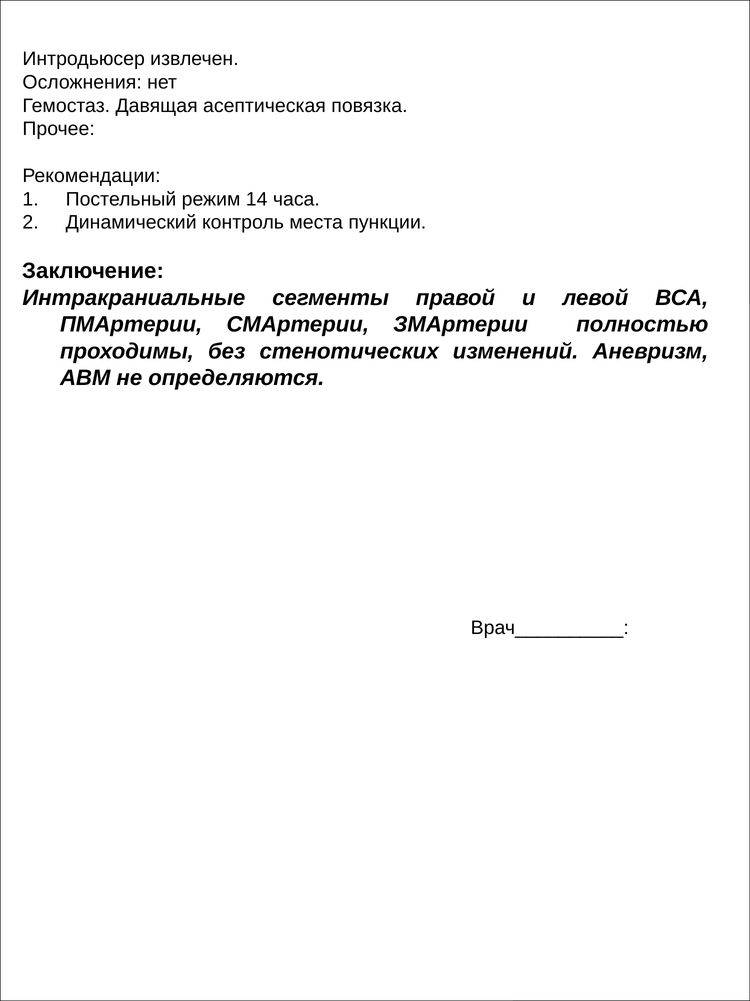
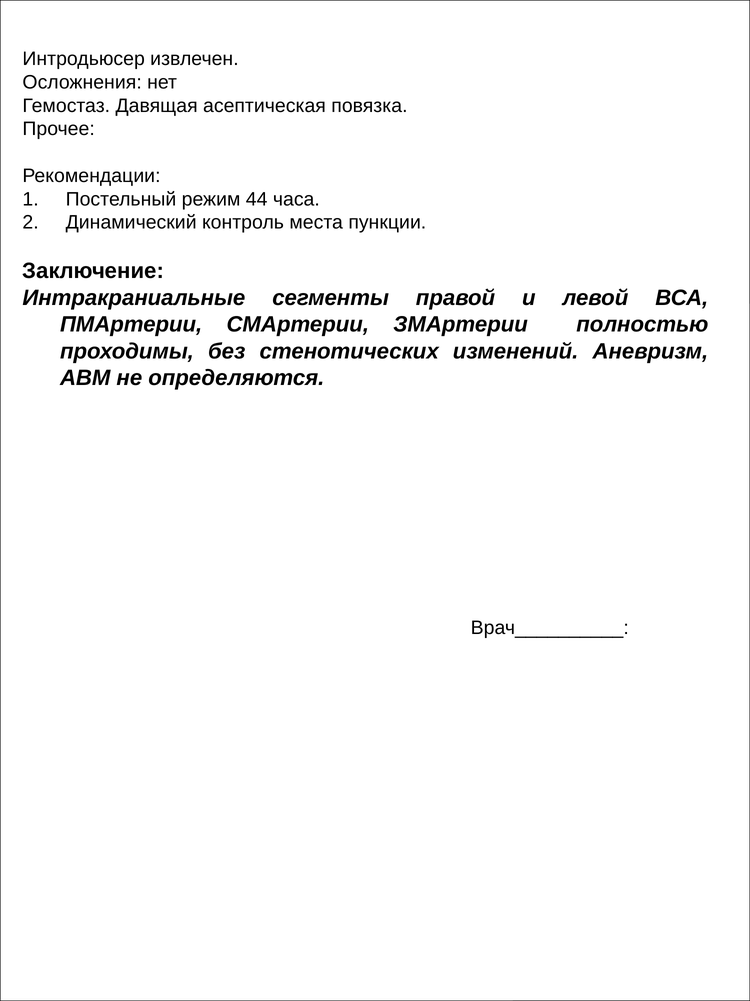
14: 14 -> 44 (257, 199)
